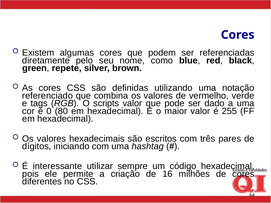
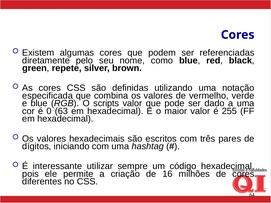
referenciado: referenciado -> especificada (48, 96)
e tags: tags -> blue (39, 104)
80: 80 -> 63 (61, 111)
